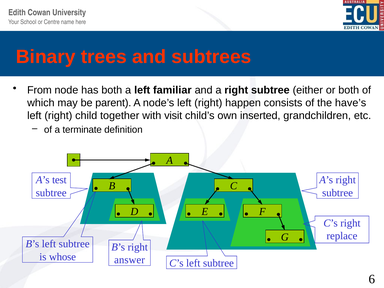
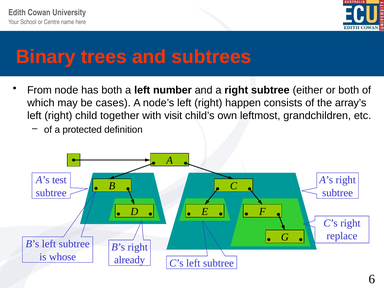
familiar: familiar -> number (172, 90)
parent: parent -> cases (113, 103)
have’s: have’s -> array’s (351, 103)
inserted: inserted -> leftmost (260, 116)
terminate: terminate -> protected (82, 130)
answer: answer -> already (130, 260)
